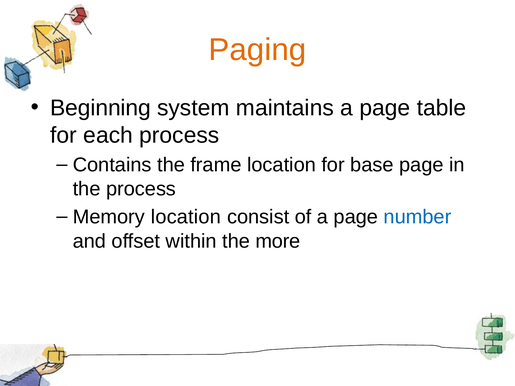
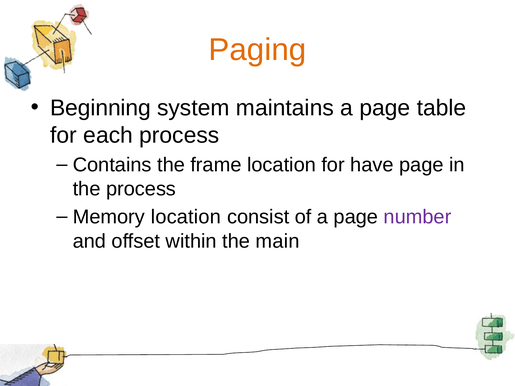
base: base -> have (372, 165)
number colour: blue -> purple (418, 217)
more: more -> main (278, 241)
